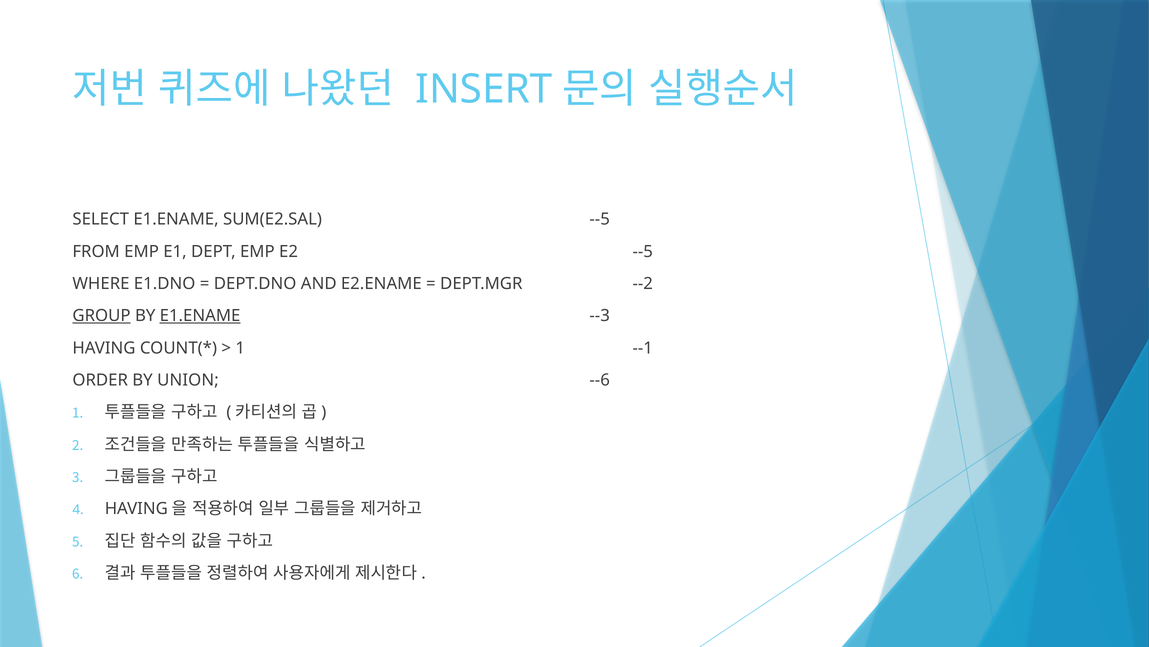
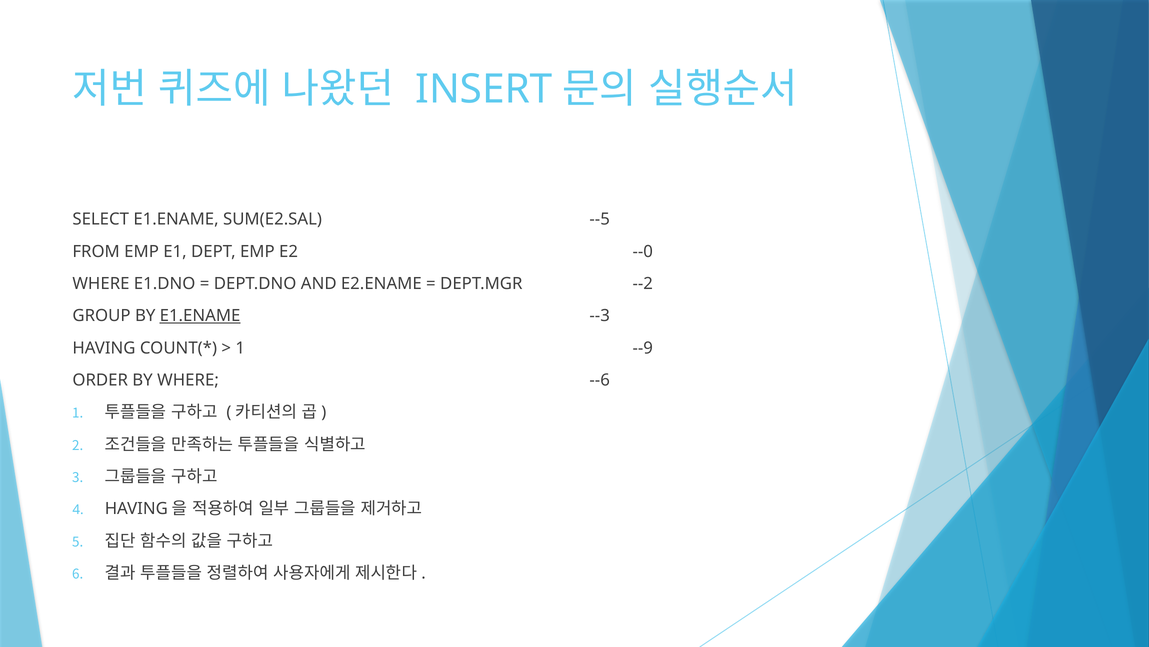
E2 --5: --5 -> --0 (643, 251)
GROUP underline: present -> none (101, 316)
--1: --1 -> --9 (643, 348)
BY UNION: UNION -> WHERE (188, 380)
